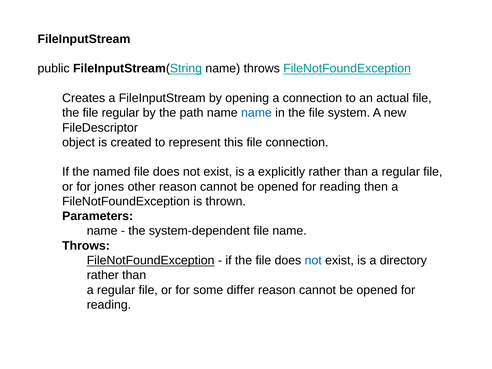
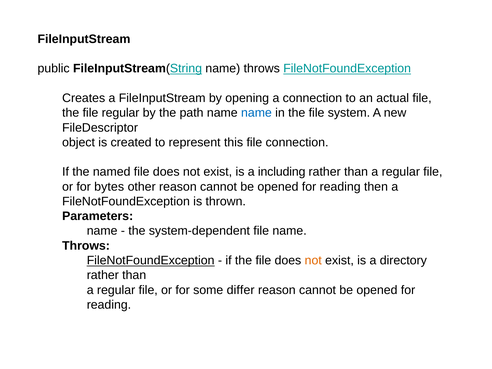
explicitly: explicitly -> including (282, 172)
jones: jones -> bytes (109, 187)
not colour: blue -> orange (313, 260)
